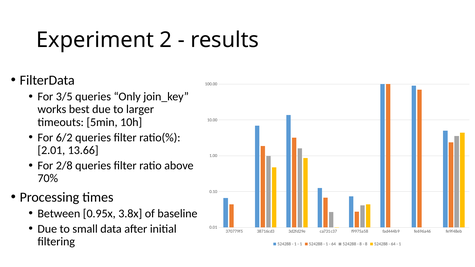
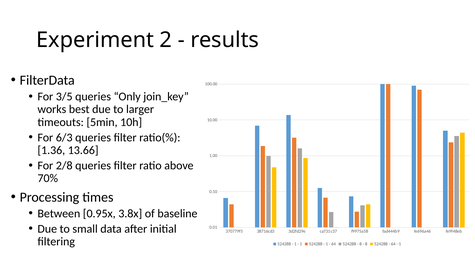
6/2: 6/2 -> 6/3 (64, 138)
2.01: 2.01 -> 1.36 (51, 150)
